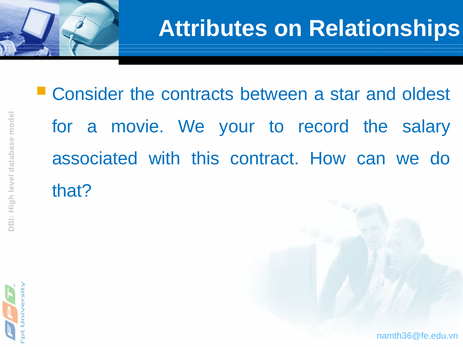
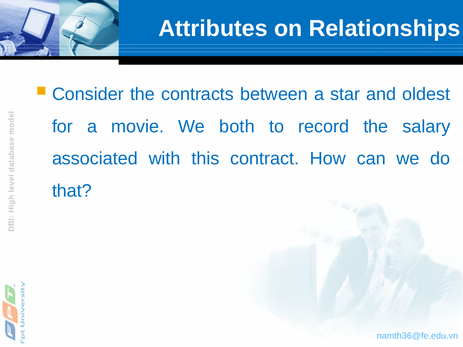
your: your -> both (237, 127)
